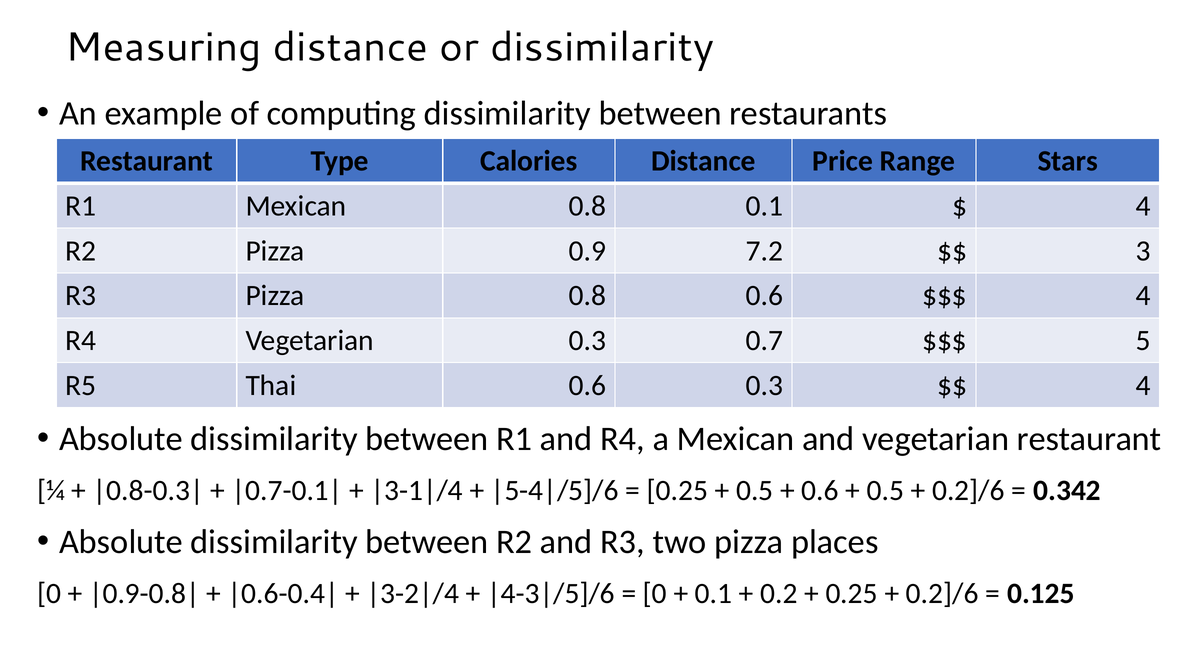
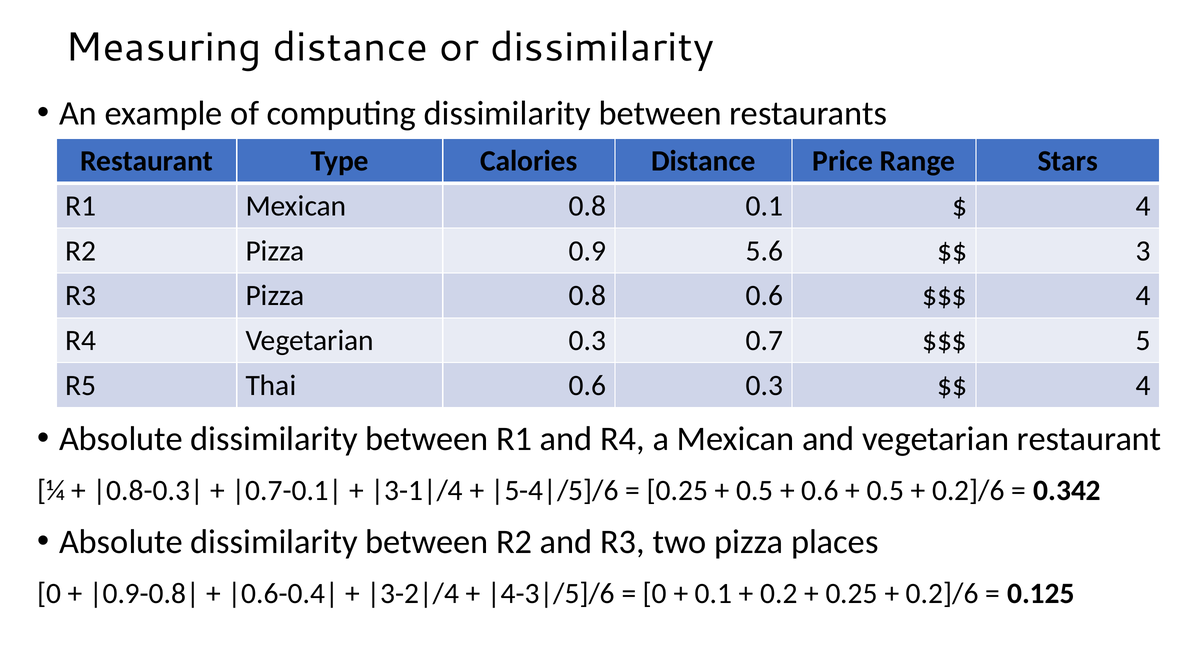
7.2: 7.2 -> 5.6 (764, 251)
